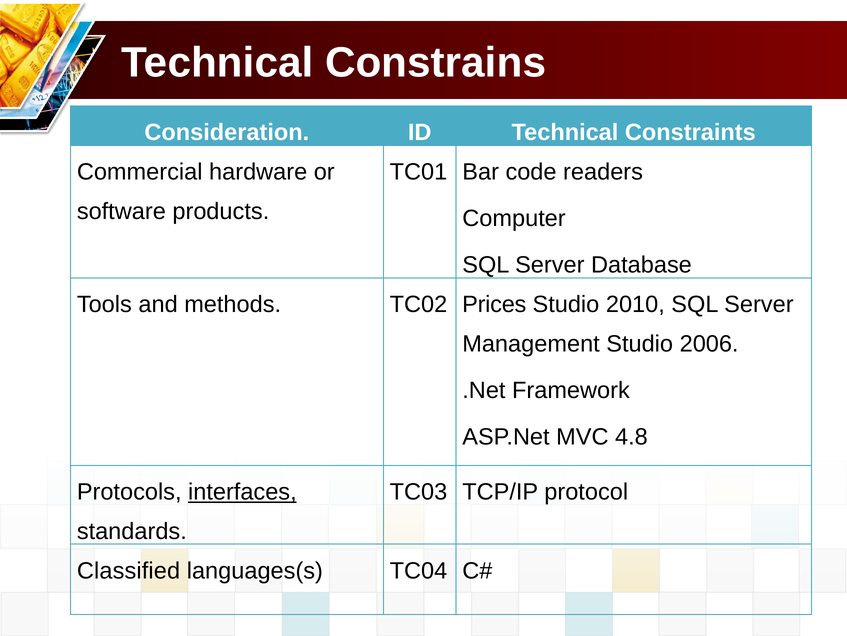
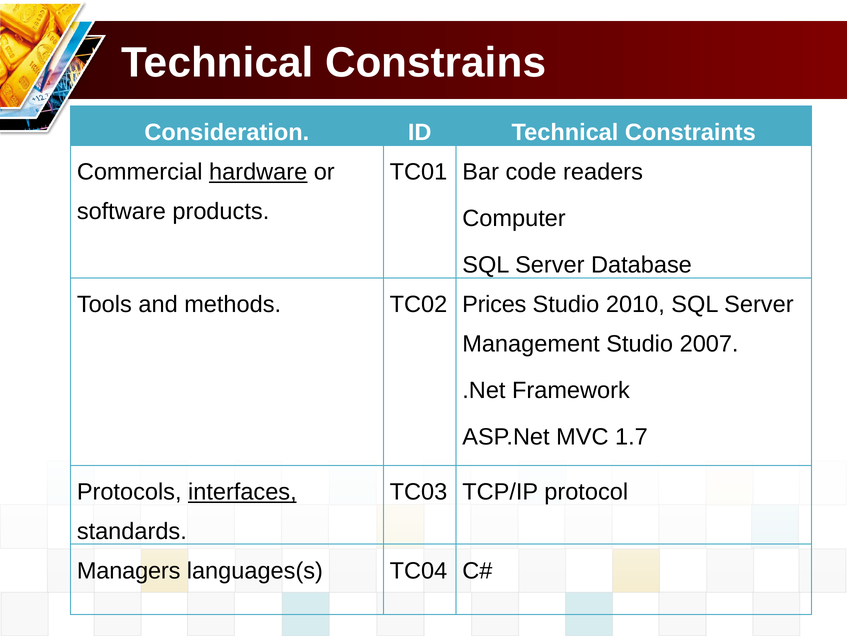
hardware underline: none -> present (258, 172)
2006: 2006 -> 2007 (709, 343)
4.8: 4.8 -> 1.7 (631, 436)
Classified: Classified -> Managers (129, 570)
